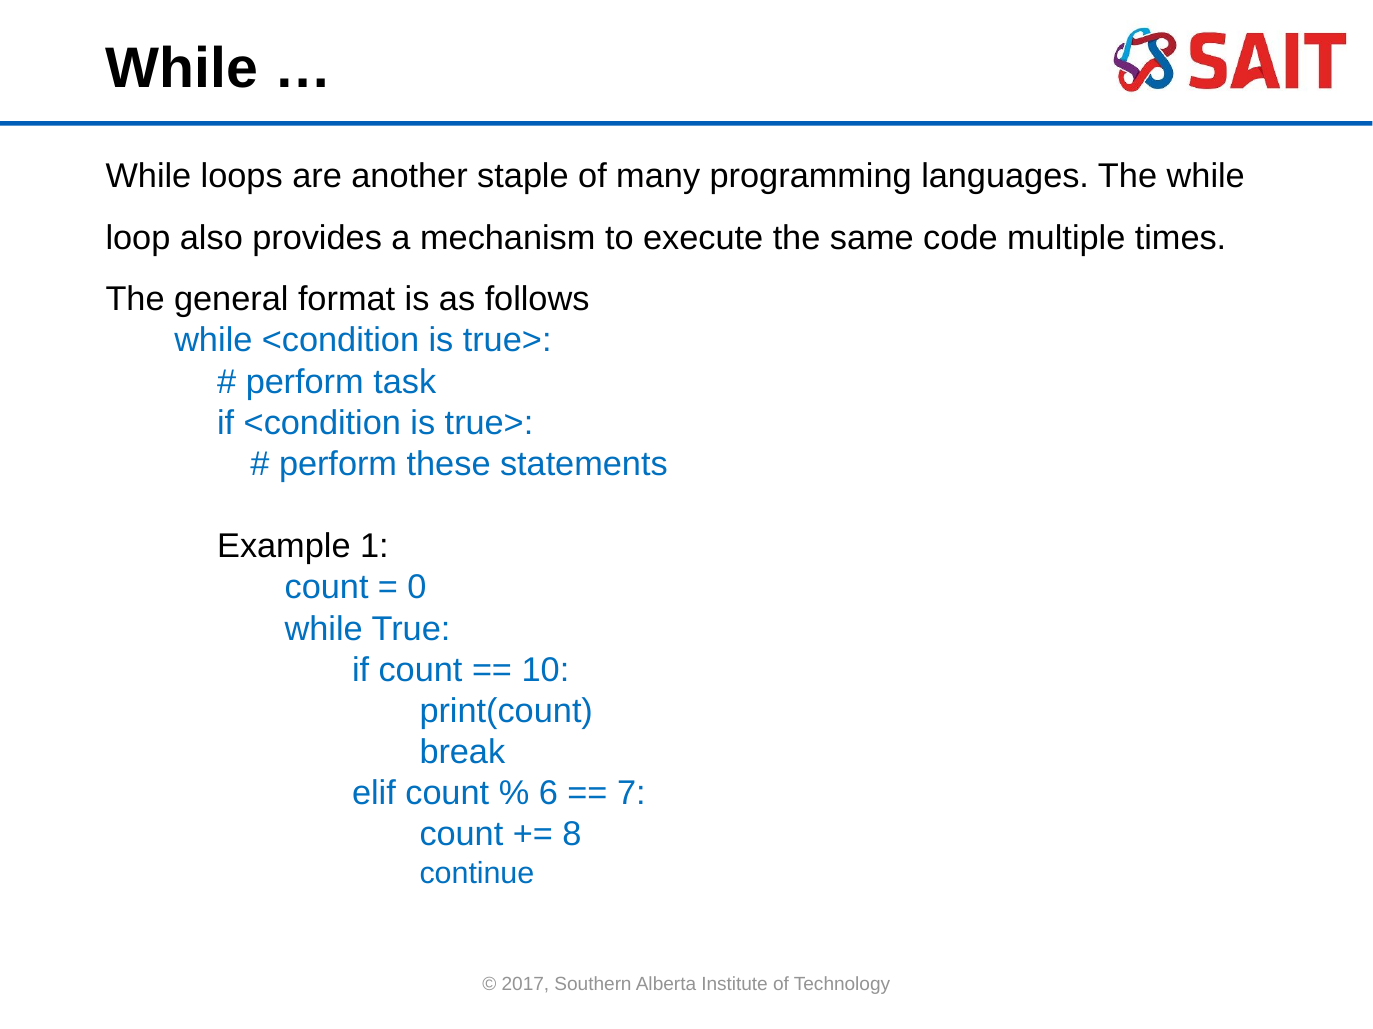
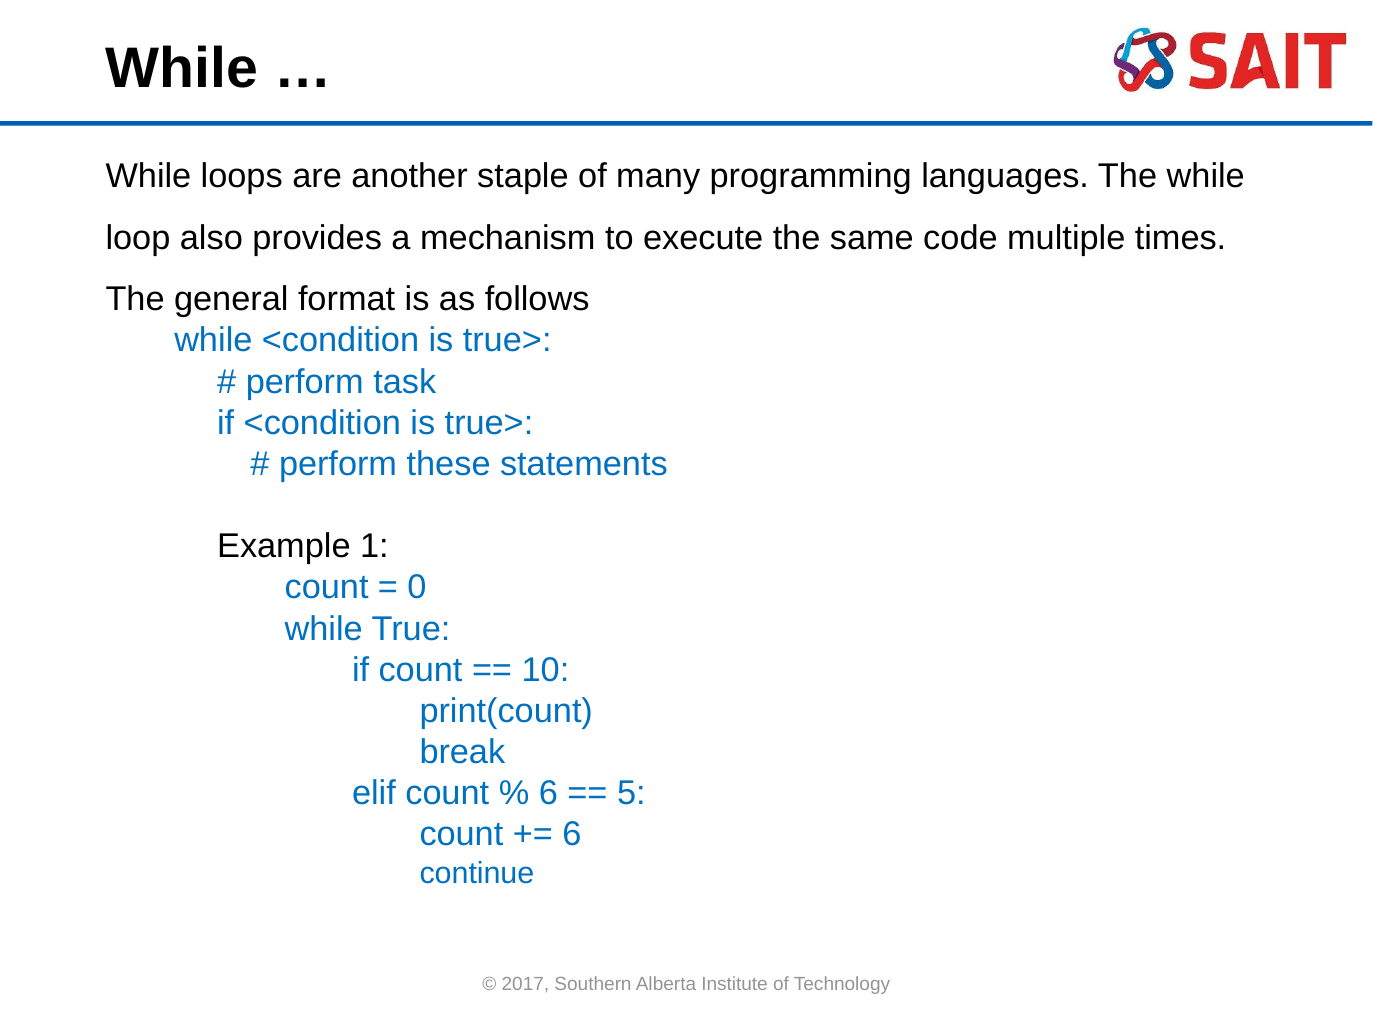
7: 7 -> 5 (631, 794)
8: 8 -> 6 (572, 835)
